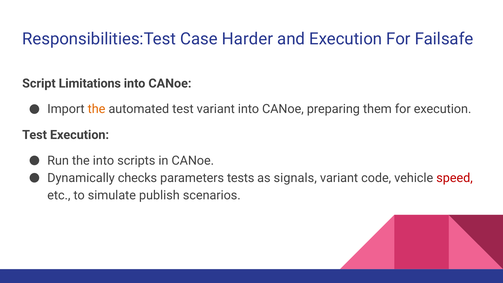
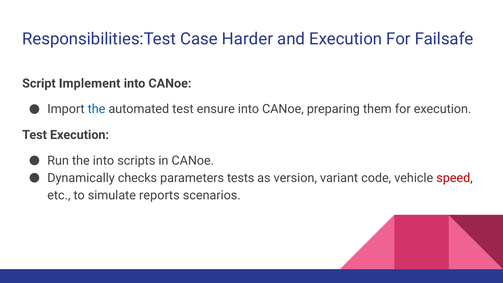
Limitations: Limitations -> Implement (90, 83)
the colour: orange -> blue (97, 109)
test variant: variant -> ensure (216, 109)
signals: signals -> version (295, 178)
publish: publish -> reports (159, 195)
